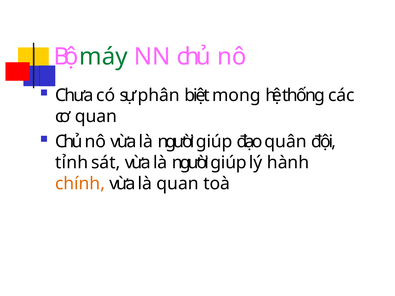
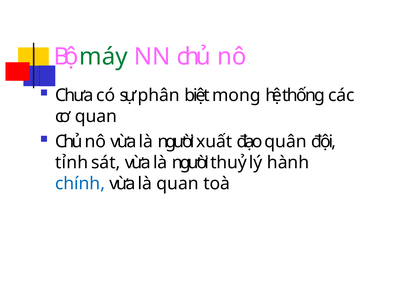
giúp: giúp -> xuất (214, 142)
giúp: giúp -> thuỷ (229, 163)
chính colour: orange -> blue (80, 184)
